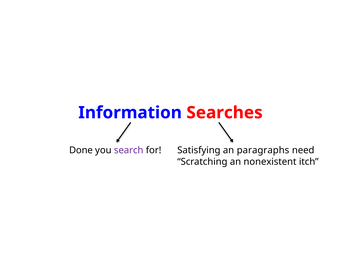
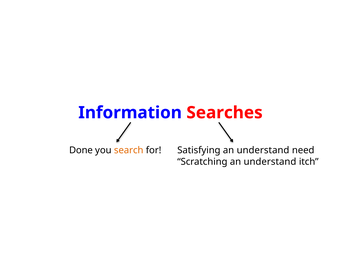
search colour: purple -> orange (129, 150)
Satisfying an paragraphs: paragraphs -> understand (263, 150)
Scratching an nonexistent: nonexistent -> understand (270, 161)
